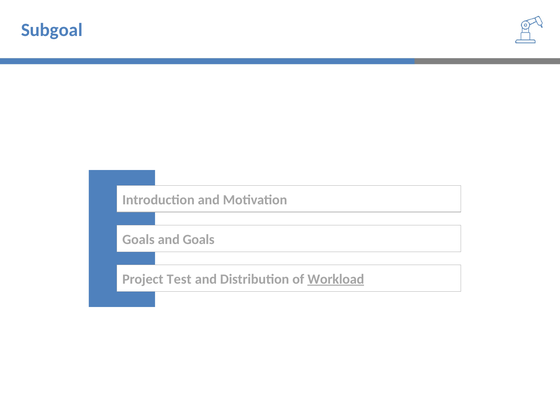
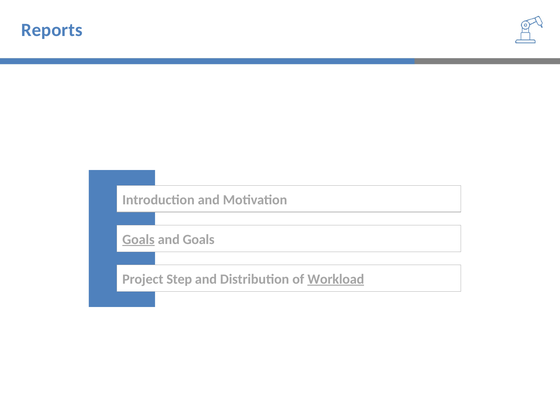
Subgoal: Subgoal -> Reports (52, 30)
Goals underline: none -> present (138, 239)
Test: Test -> Step (179, 279)
